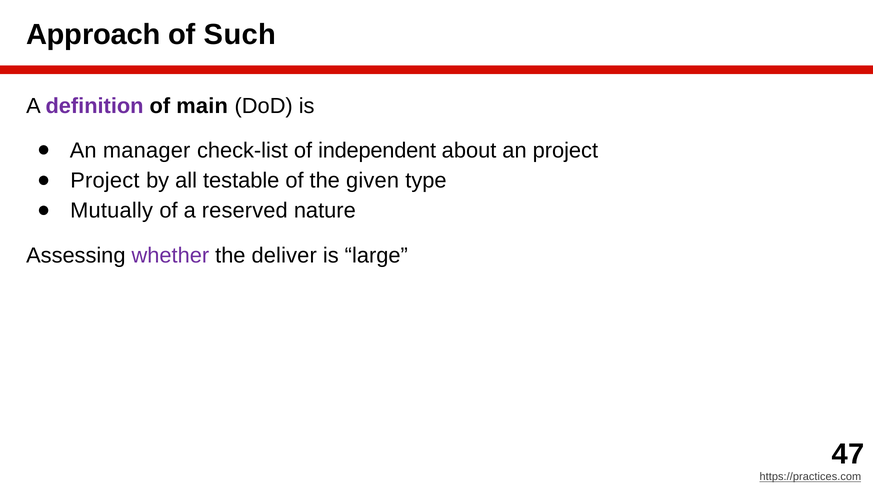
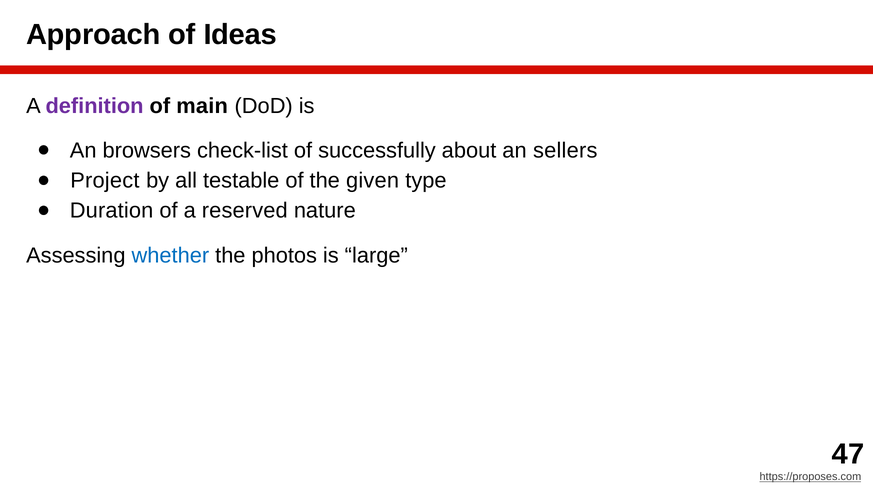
Such: Such -> Ideas (240, 35)
manager: manager -> browsers (147, 150)
independent: independent -> successfully (377, 150)
an project: project -> sellers (565, 150)
Mutually: Mutually -> Duration (112, 211)
whether colour: purple -> blue (170, 255)
deliver: deliver -> photos (284, 255)
https://practices.com: https://practices.com -> https://proposes.com (810, 477)
